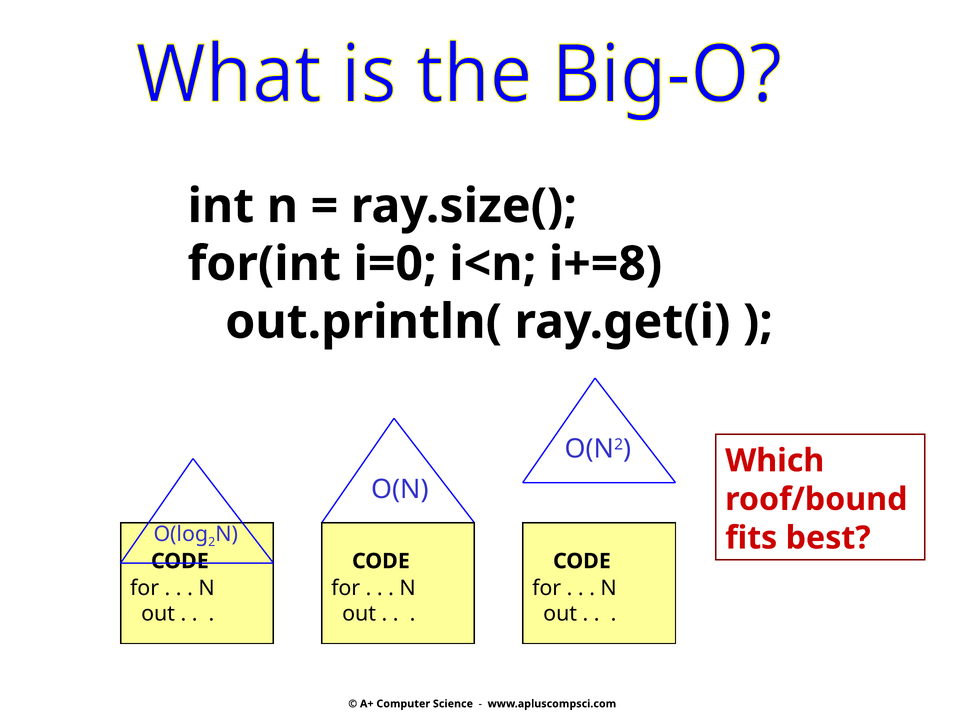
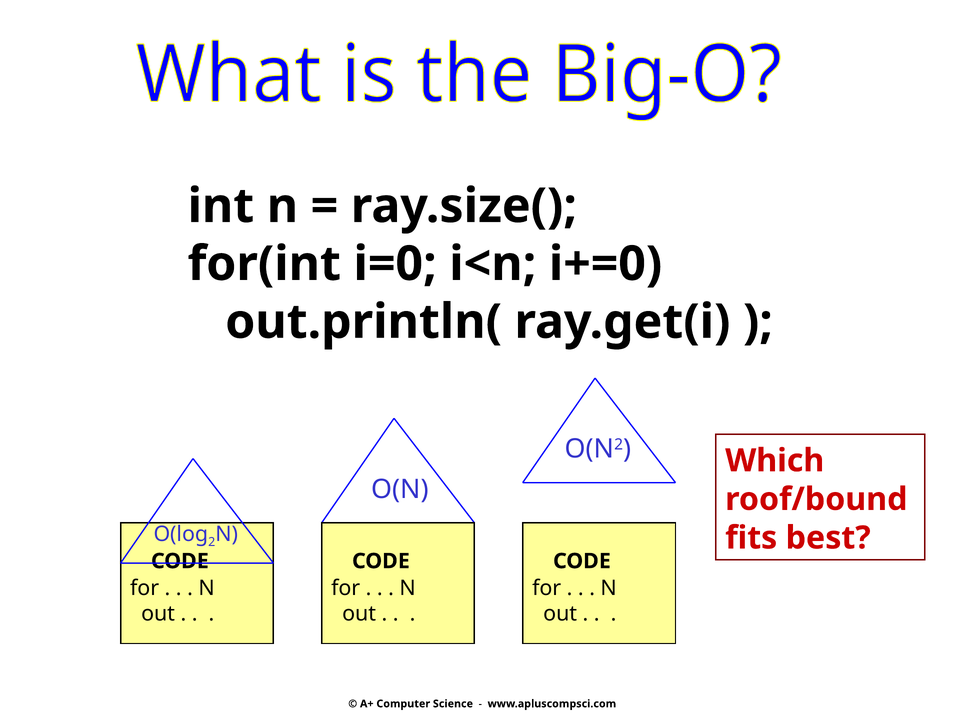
i+=8: i+=8 -> i+=0 (606, 264)
